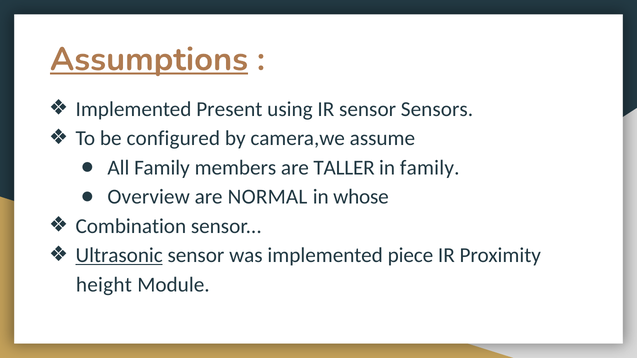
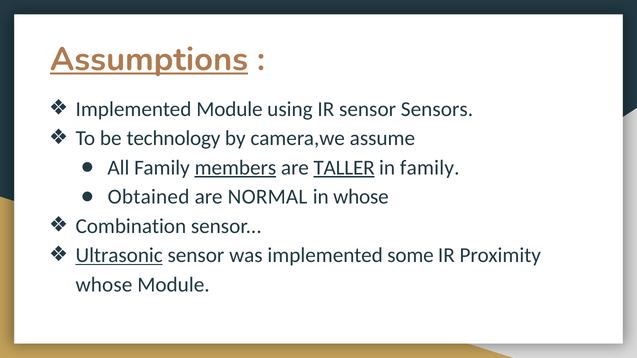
Implemented Present: Present -> Module (229, 109)
configured: configured -> technology (173, 138)
members underline: none -> present (235, 168)
TALLER underline: none -> present (344, 168)
Overview: Overview -> Obtained (149, 197)
piece: piece -> some (410, 256)
height: height -> whose (104, 285)
